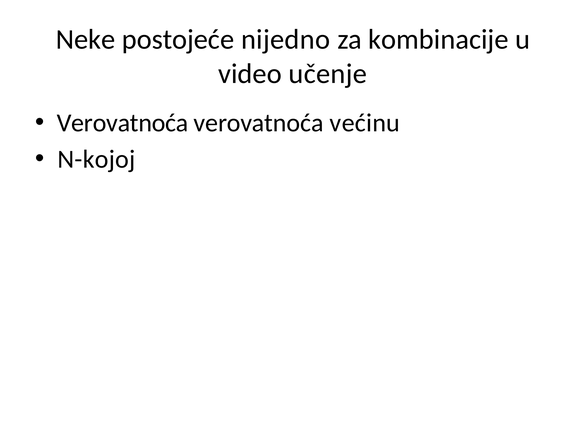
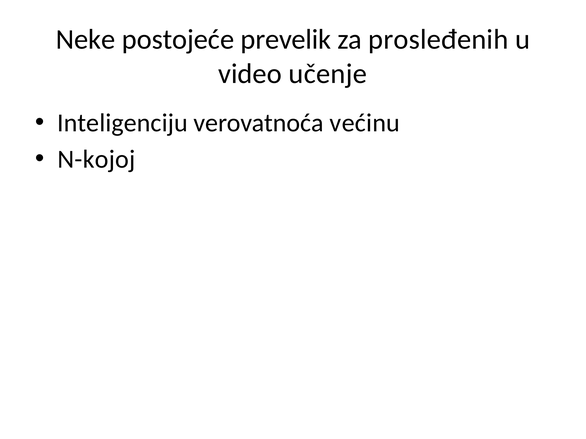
nijedno: nijedno -> prevelik (286, 40)
kombinacije: kombinacije -> prosleđenih (438, 40)
Verovatnoća: Verovatnoća -> Inteligenciju (122, 123)
